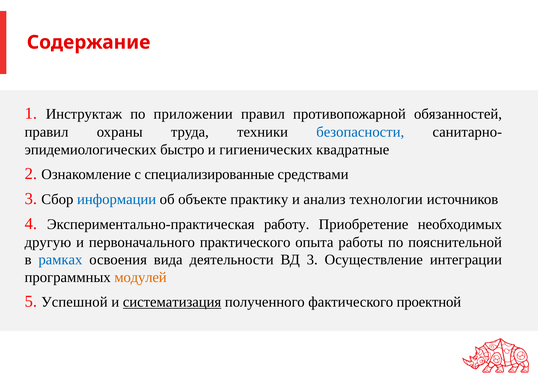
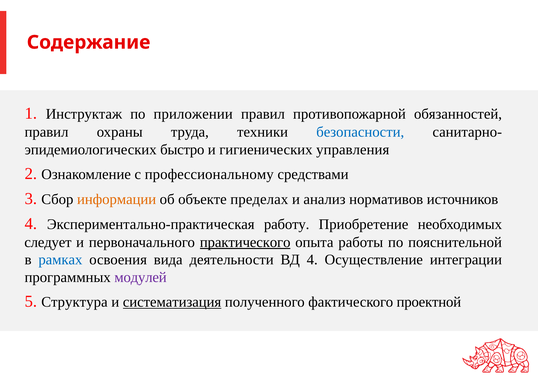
квадратные: квадратные -> управления (353, 150)
специализированные: специализированные -> профессиональному (209, 174)
информации colour: blue -> orange (117, 199)
практику: практику -> пределах (259, 199)
технологии: технологии -> нормативов (386, 199)
другую: другую -> следует (48, 242)
практического underline: none -> present (245, 242)
ВД 3: 3 -> 4 (312, 260)
модулей colour: orange -> purple (141, 278)
Успешной: Успешной -> Структура (74, 302)
